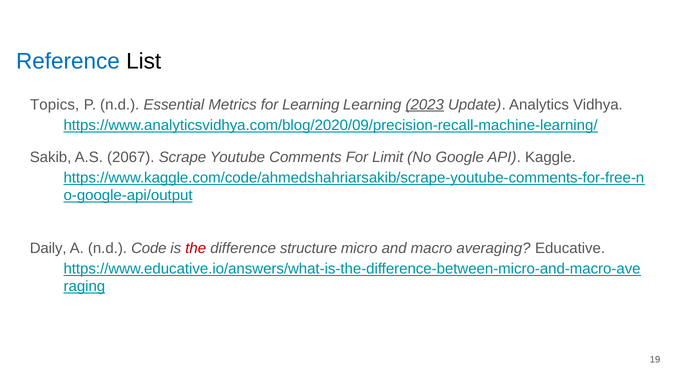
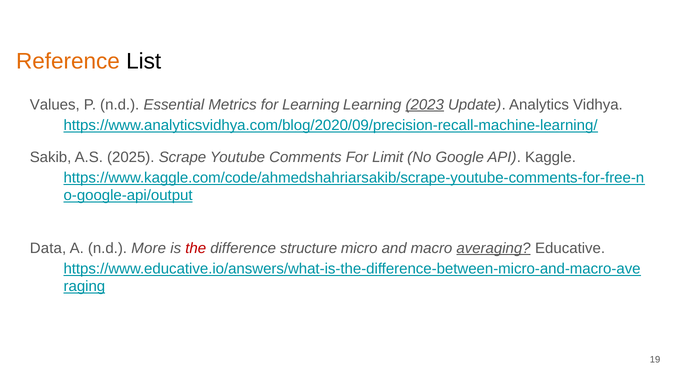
Reference colour: blue -> orange (68, 61)
Topics: Topics -> Values (55, 105)
2067: 2067 -> 2025 (131, 157)
Daily: Daily -> Data (48, 248)
Code: Code -> More (149, 248)
averaging underline: none -> present (494, 248)
